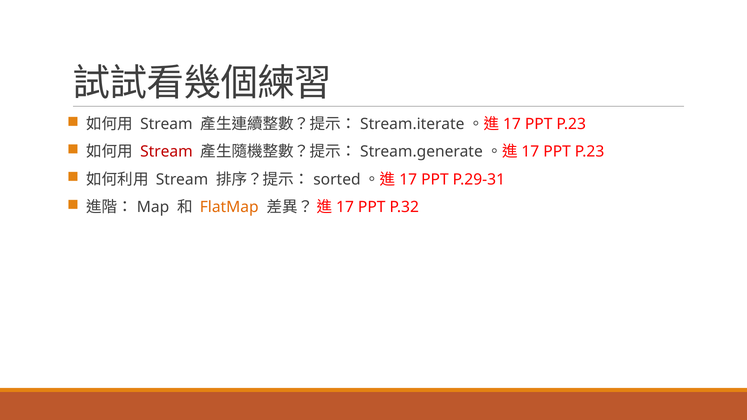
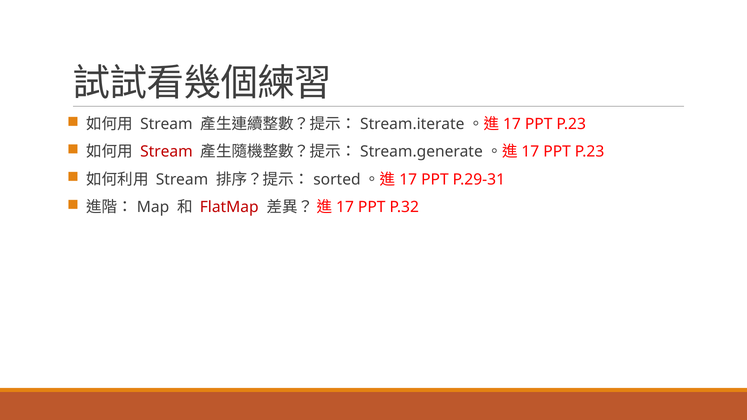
FlatMap colour: orange -> red (229, 207)
